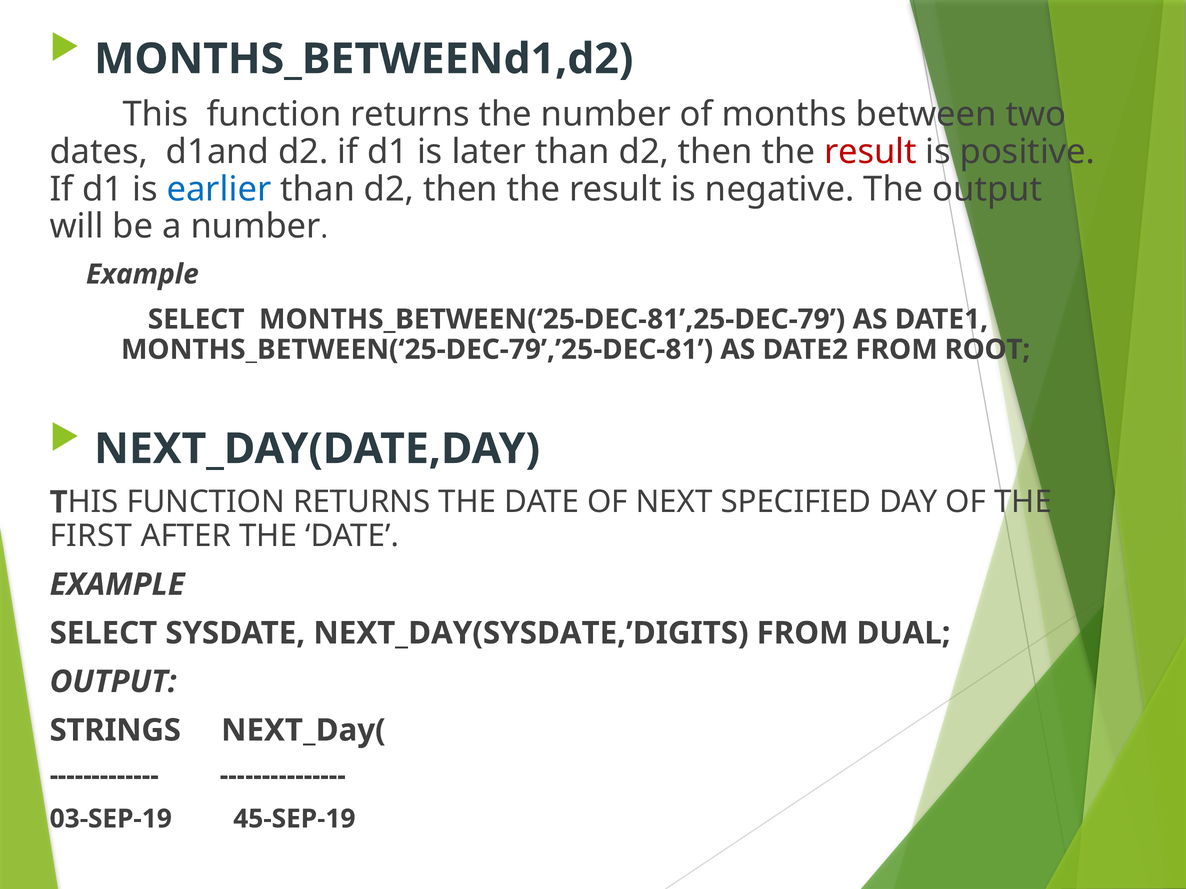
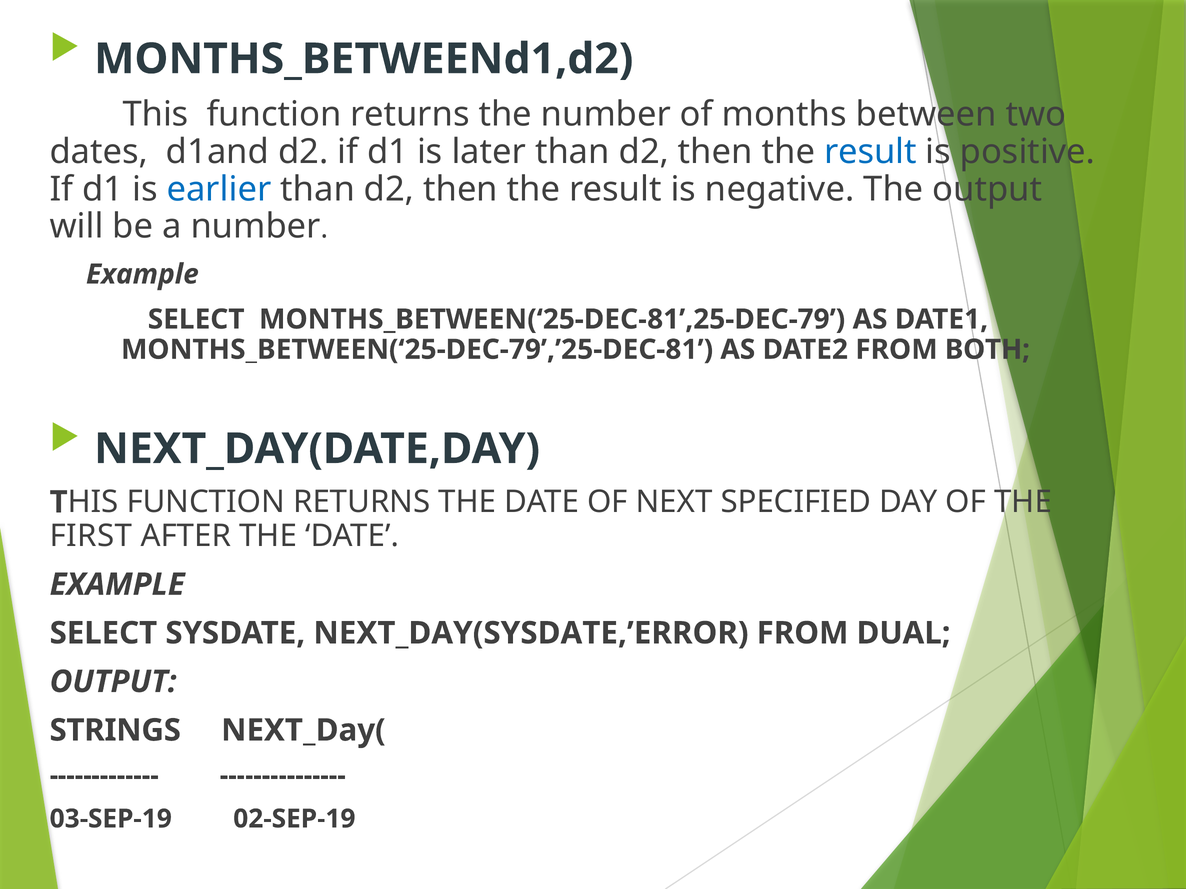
result colour: red -> blue (870, 152)
ROOT: ROOT -> BOTH (987, 350)
NEXT_DAY(SYSDATE,’DIGITS: NEXT_DAY(SYSDATE,’DIGITS -> NEXT_DAY(SYSDATE,’ERROR (531, 633)
45-SEP-19: 45-SEP-19 -> 02-SEP-19 (294, 819)
